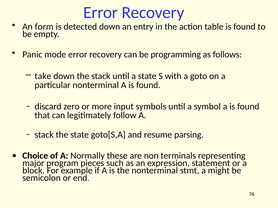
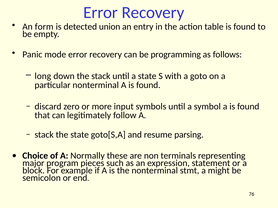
detected down: down -> union (110, 27)
take: take -> long (43, 76)
